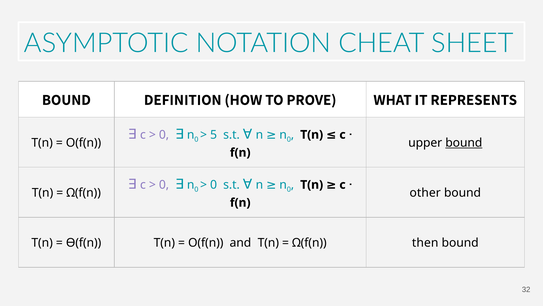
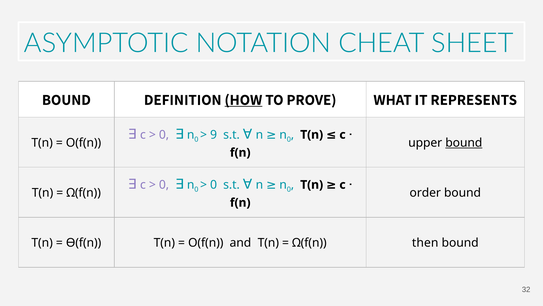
HOW underline: none -> present (243, 100)
5: 5 -> 9 (214, 134)
other: other -> order (425, 193)
